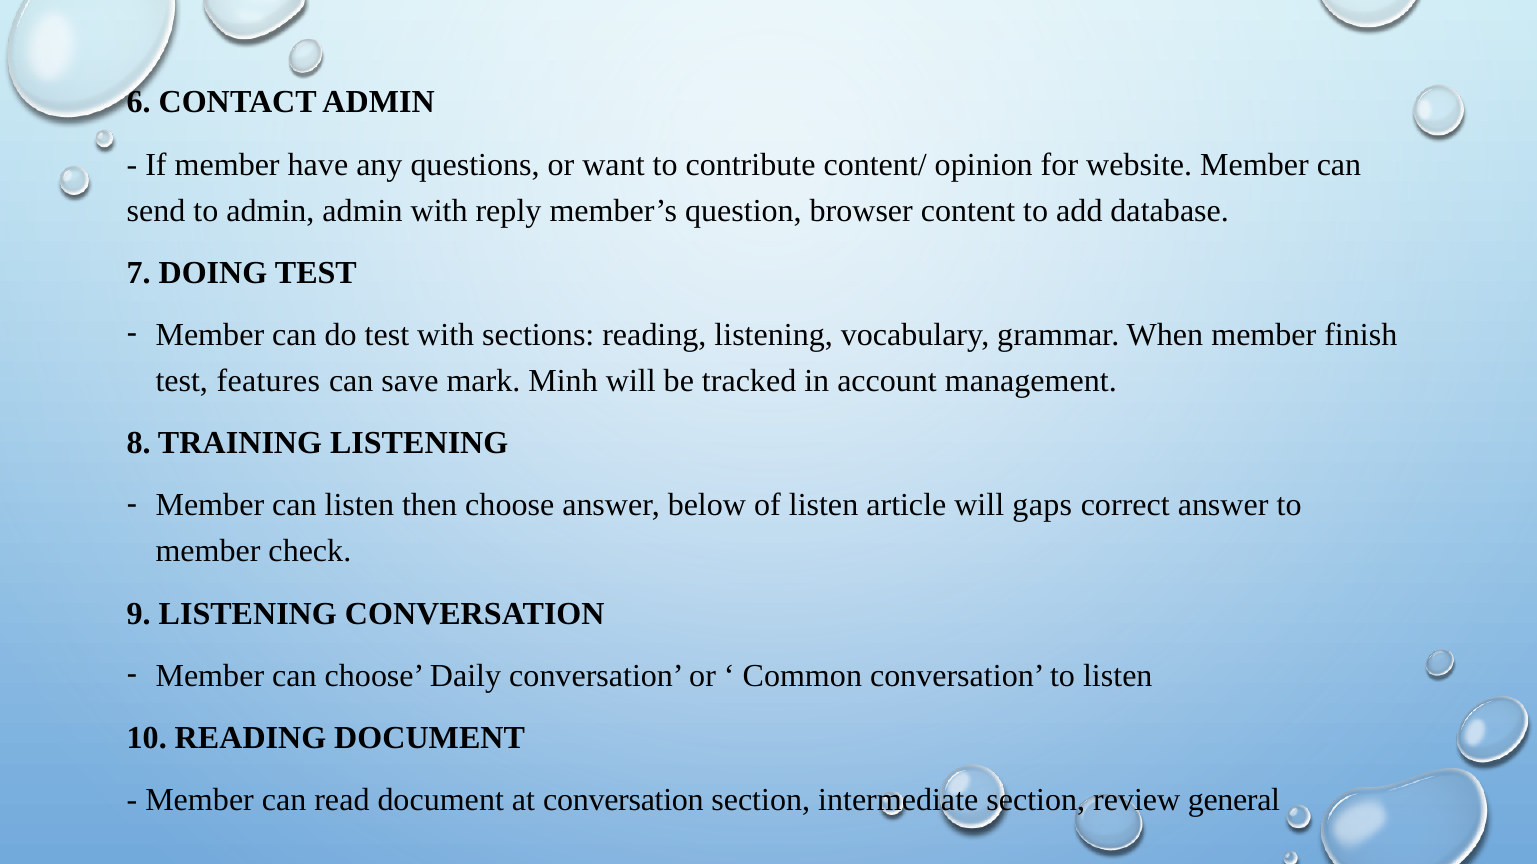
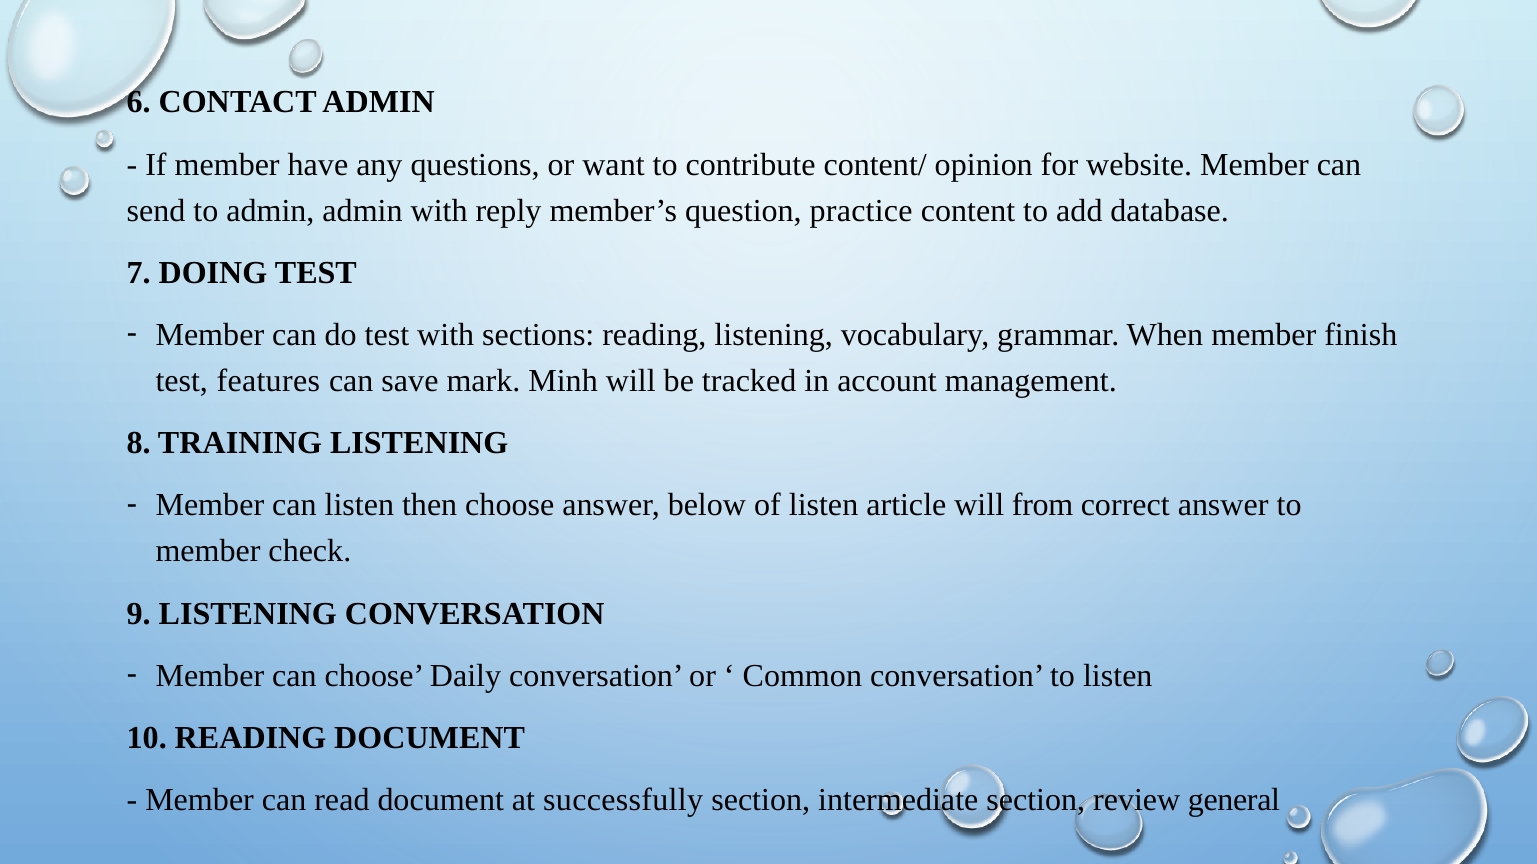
browser: browser -> practice (861, 211)
gaps: gaps -> from (1043, 506)
at conversation: conversation -> successfully (623, 800)
